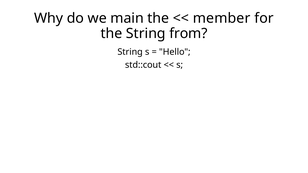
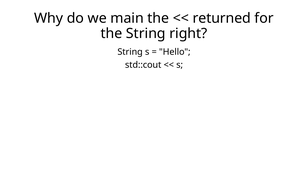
member: member -> returned (222, 18)
from: from -> right (188, 33)
